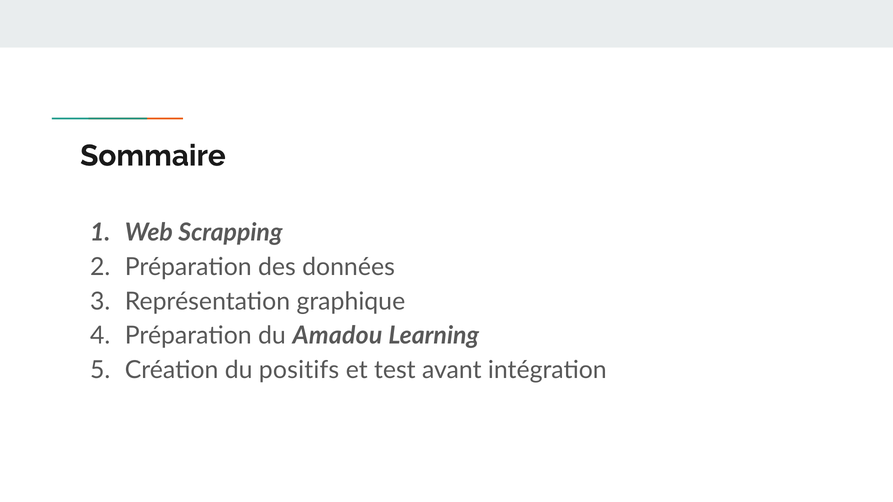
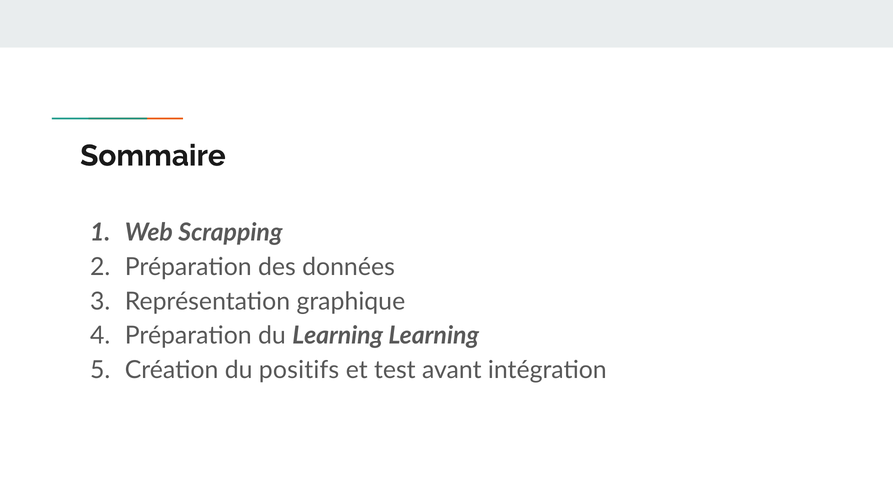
du Amadou: Amadou -> Learning (338, 336)
